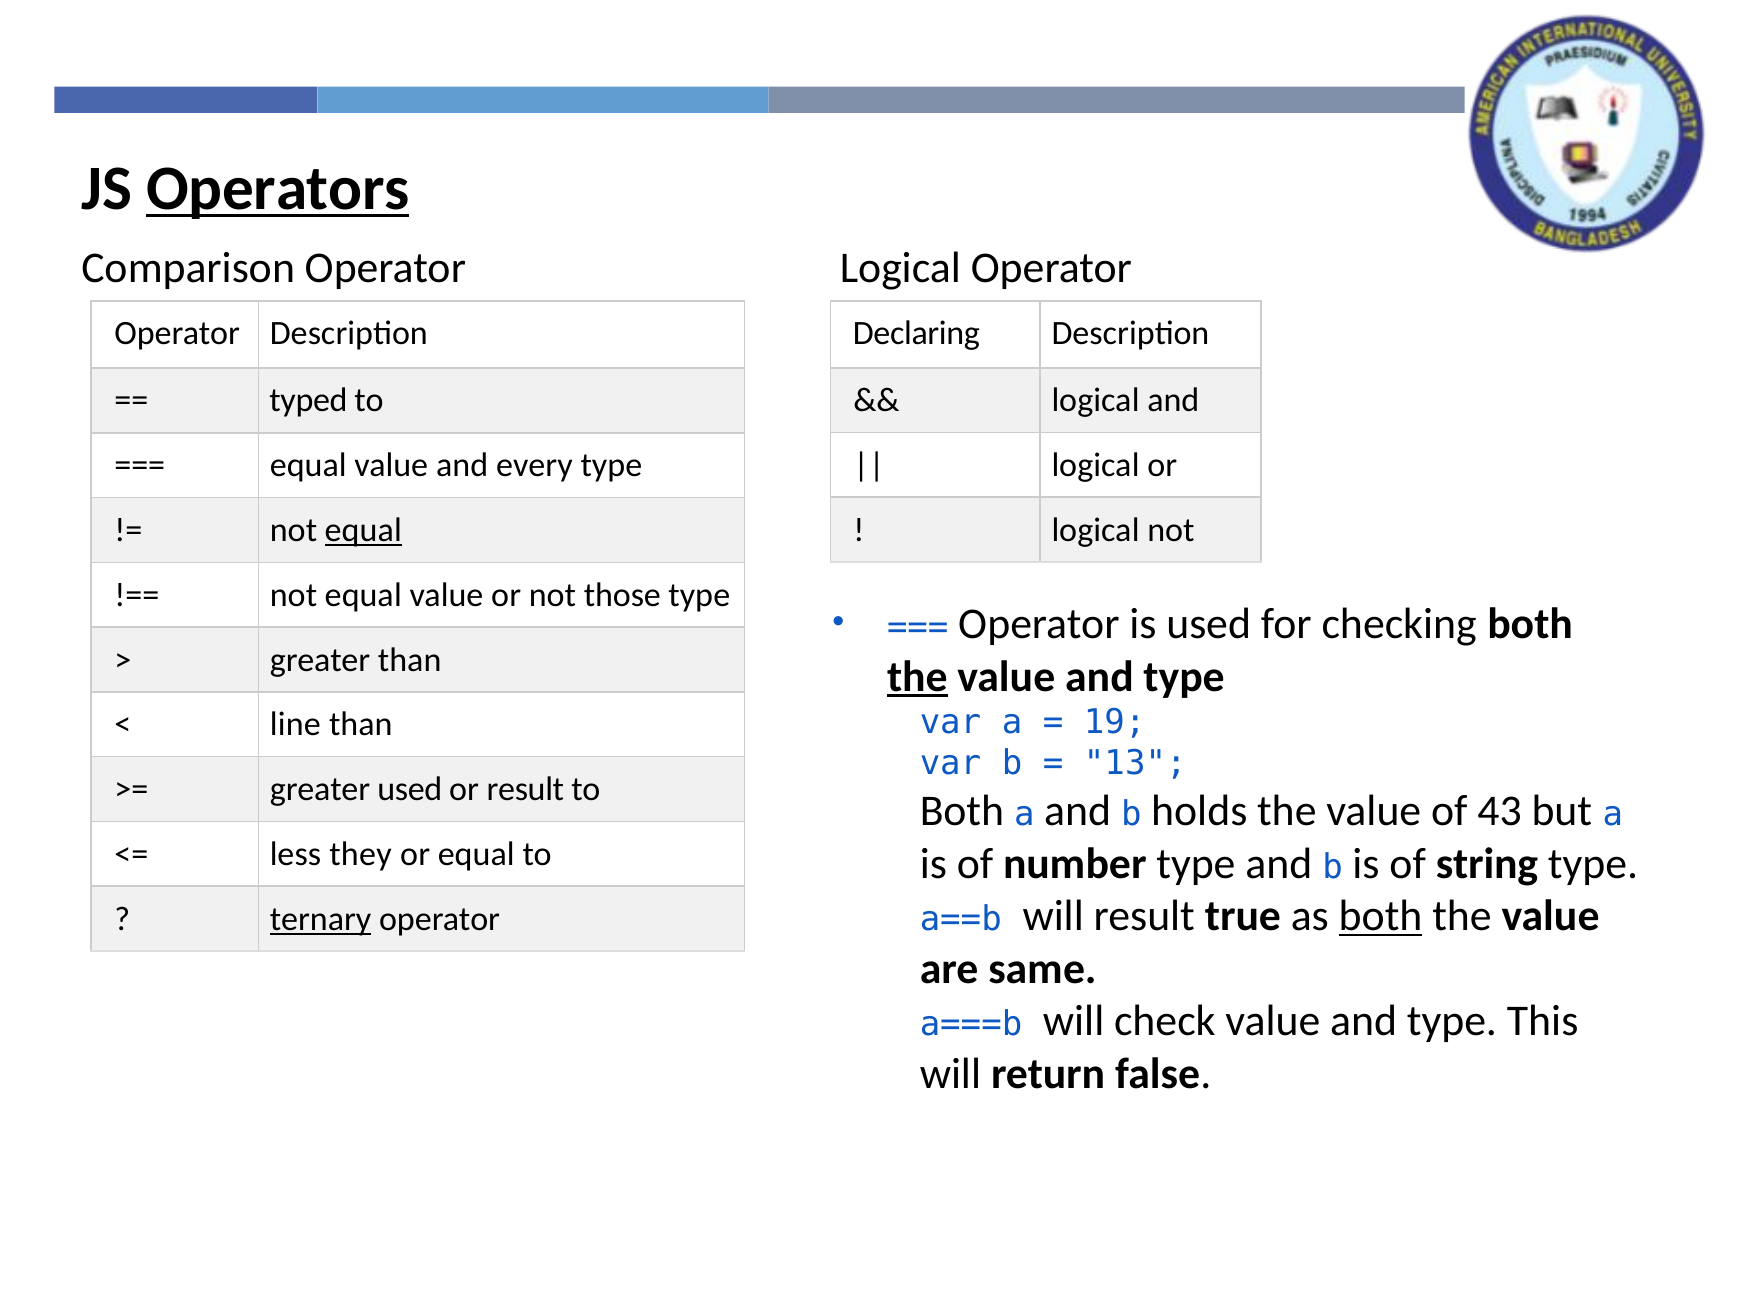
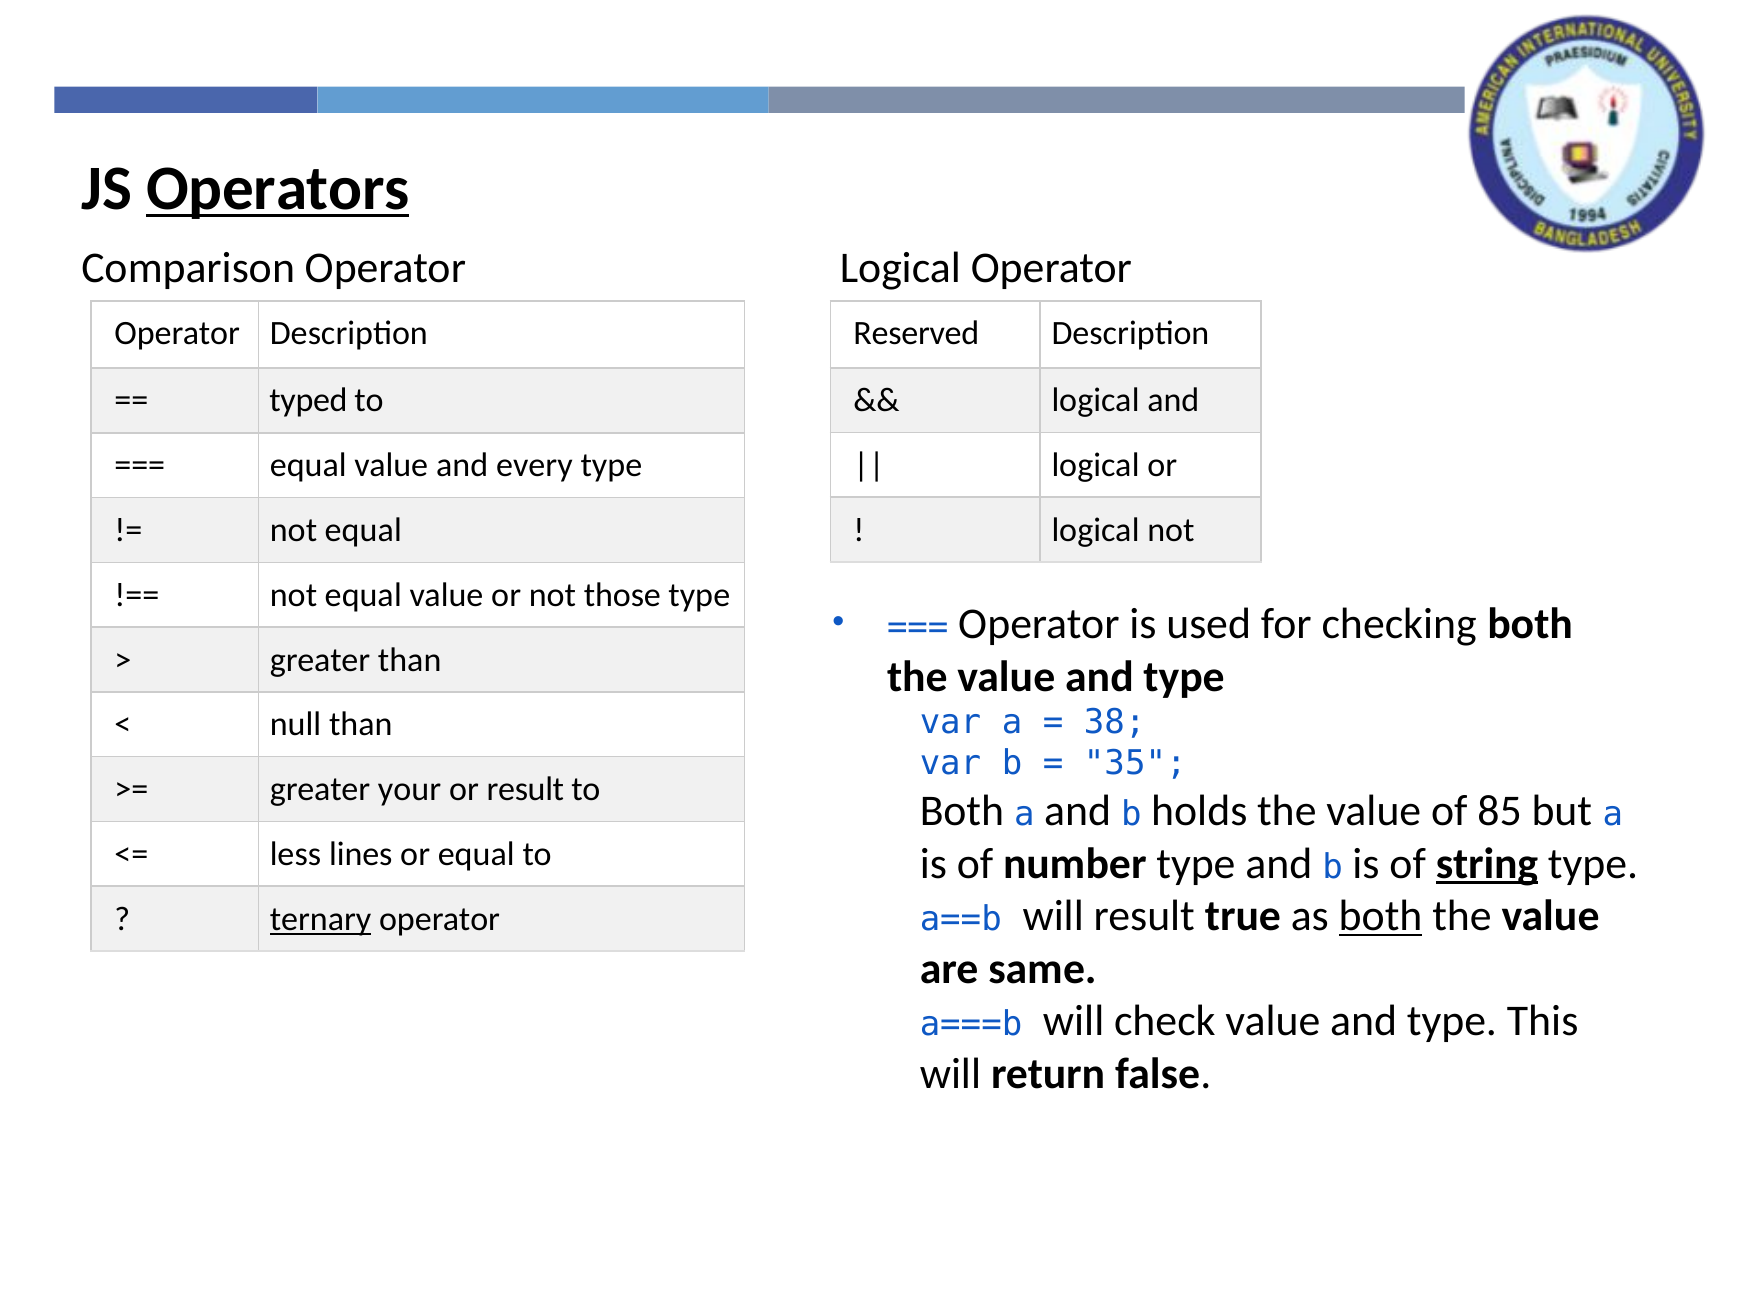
Declaring: Declaring -> Reserved (916, 333)
equal underline: present -> none (363, 530)
the underline: present -> none (917, 676)
19: 19 -> 38 (1115, 722)
line: line -> null (296, 724)
13: 13 -> 35 (1135, 763)
greater used: used -> your (410, 789)
43: 43 -> 85 (1500, 811)
they: they -> lines (361, 854)
string underline: none -> present (1487, 863)
